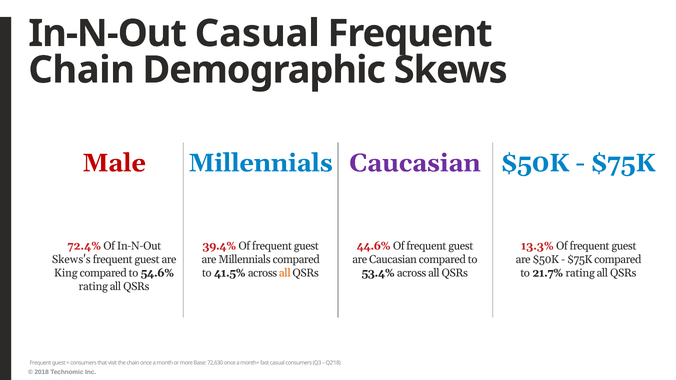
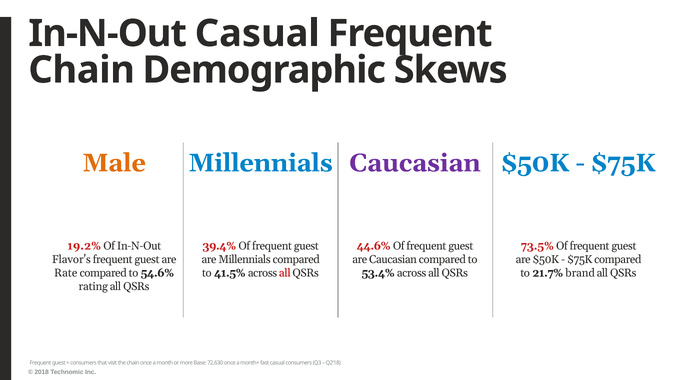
Male colour: red -> orange (114, 163)
72.4%: 72.4% -> 19.2% (84, 246)
13.3%: 13.3% -> 73.5% (537, 246)
Skews's: Skews's -> Flavor's (71, 260)
King: King -> Rate (66, 273)
all colour: orange -> red (285, 273)
21.7% rating: rating -> brand (580, 273)
